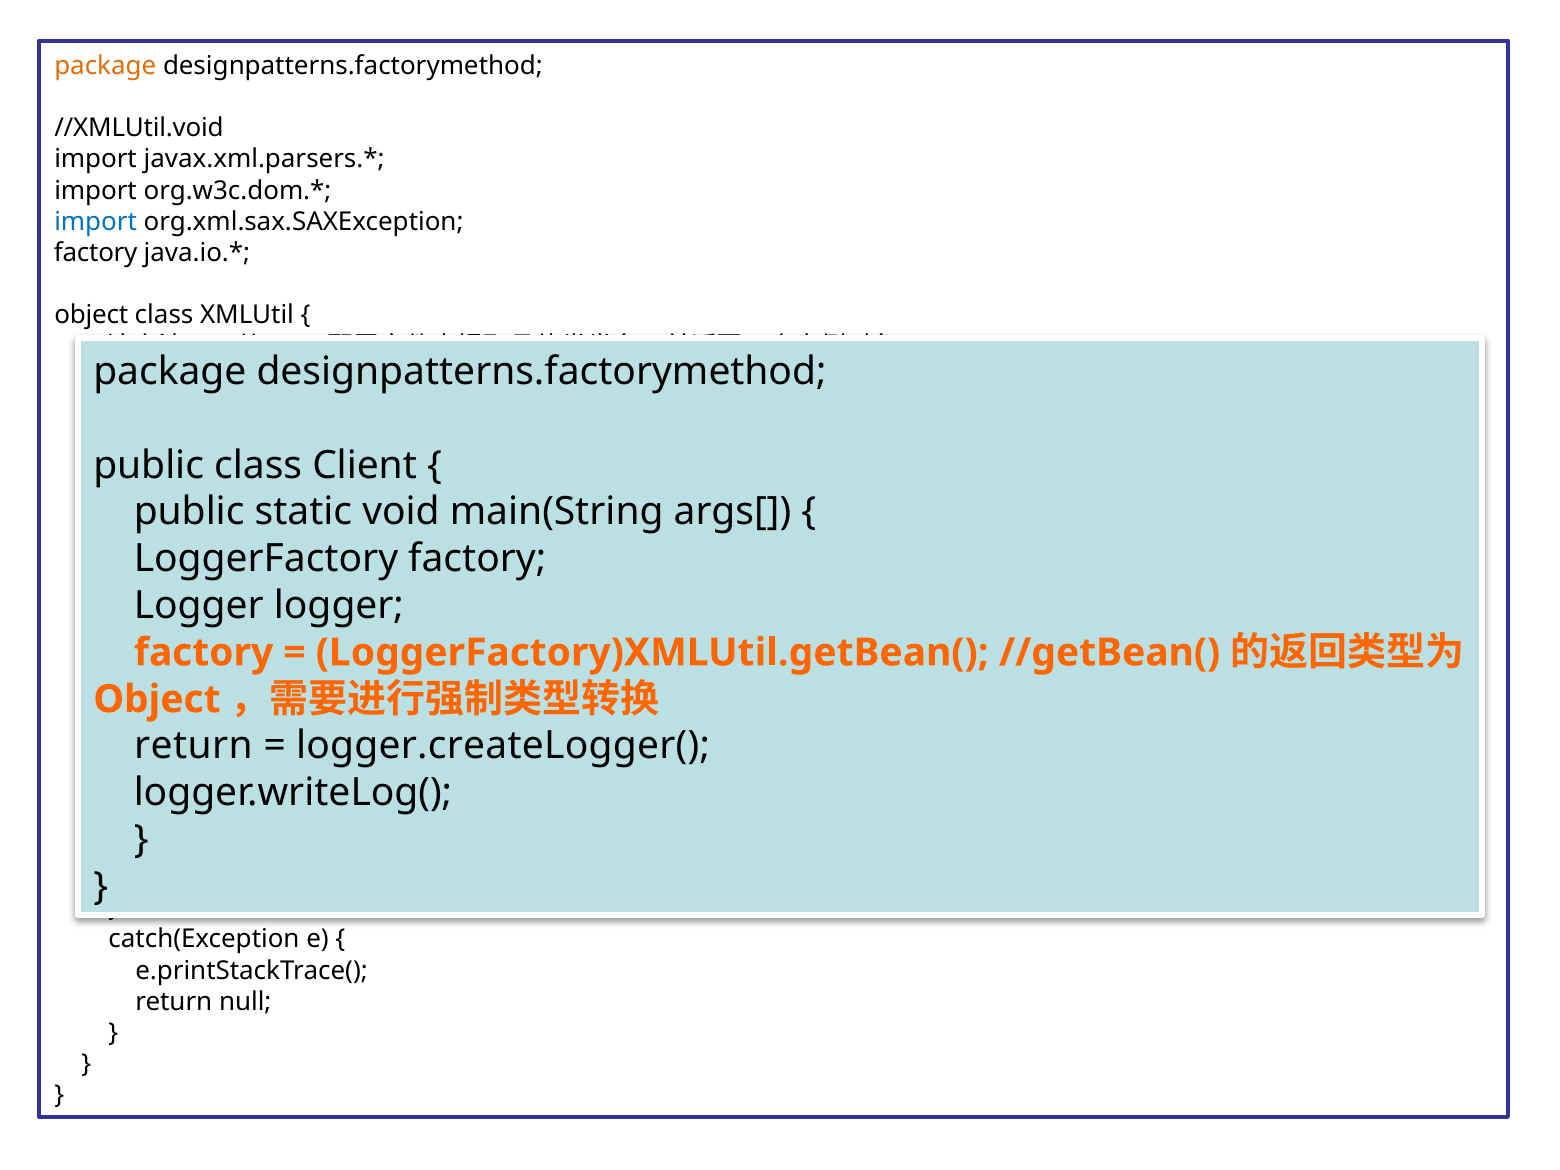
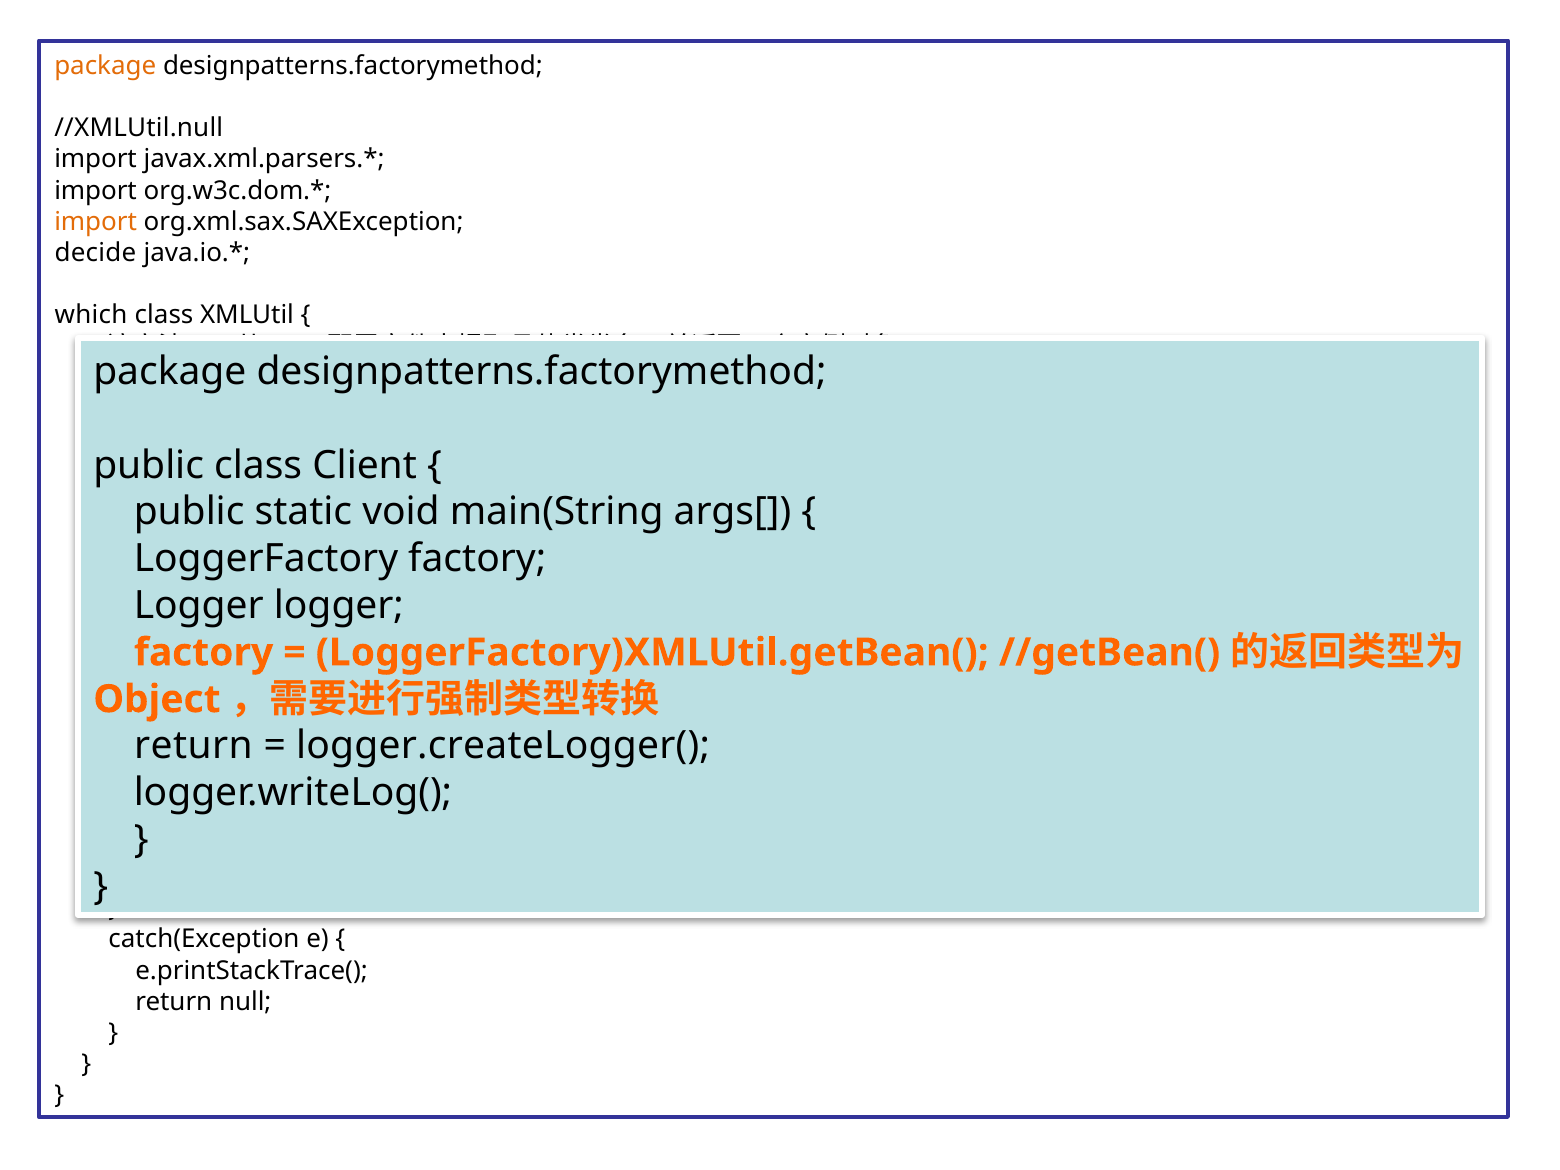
//XMLUtil.void: //XMLUtil.void -> //XMLUtil.null (139, 128)
import colour: blue -> orange (96, 222)
factory: factory -> decide (95, 253)
object: object -> which (91, 315)
